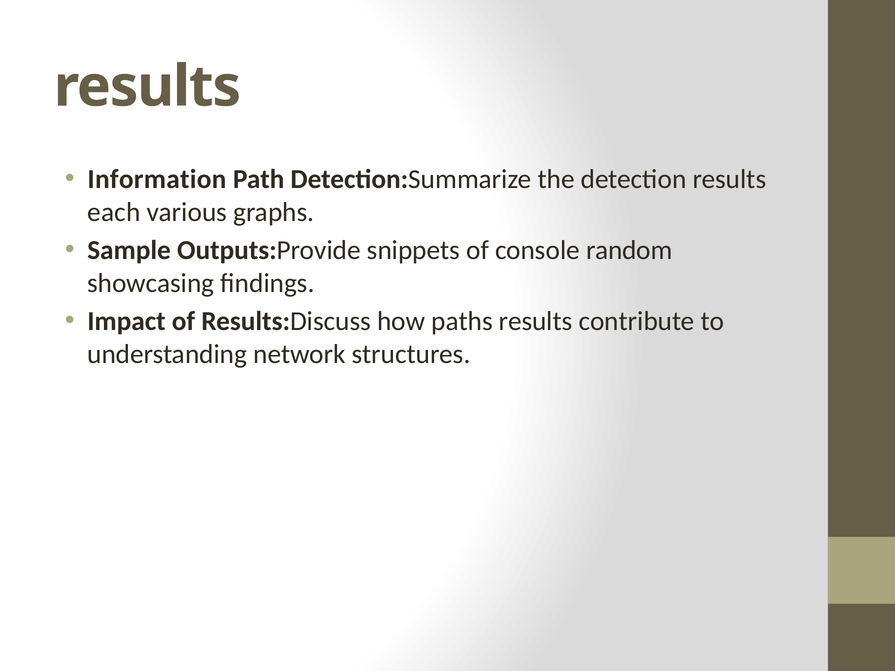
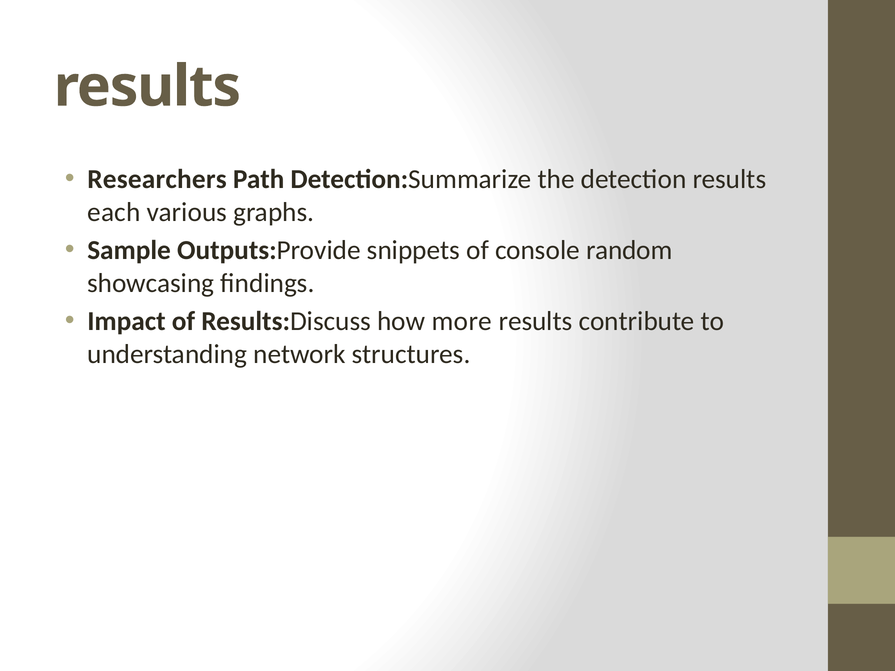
Information: Information -> Researchers (157, 179)
paths: paths -> more (462, 322)
